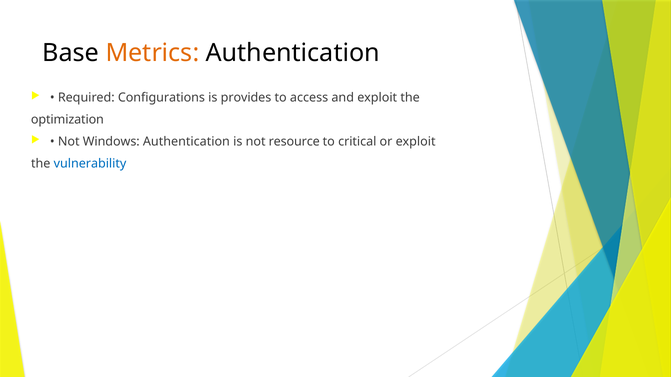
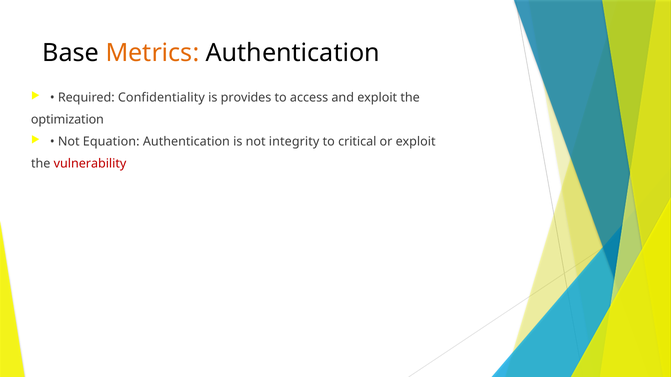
Configurations: Configurations -> Confidentiality (161, 98)
Windows: Windows -> Equation (111, 142)
resource: resource -> integrity (294, 142)
vulnerability colour: blue -> red (90, 164)
